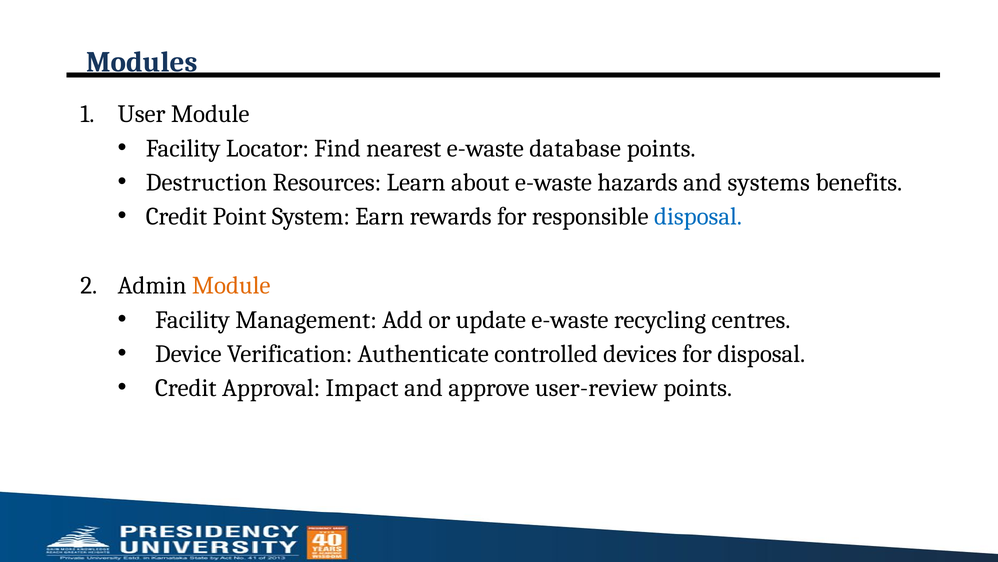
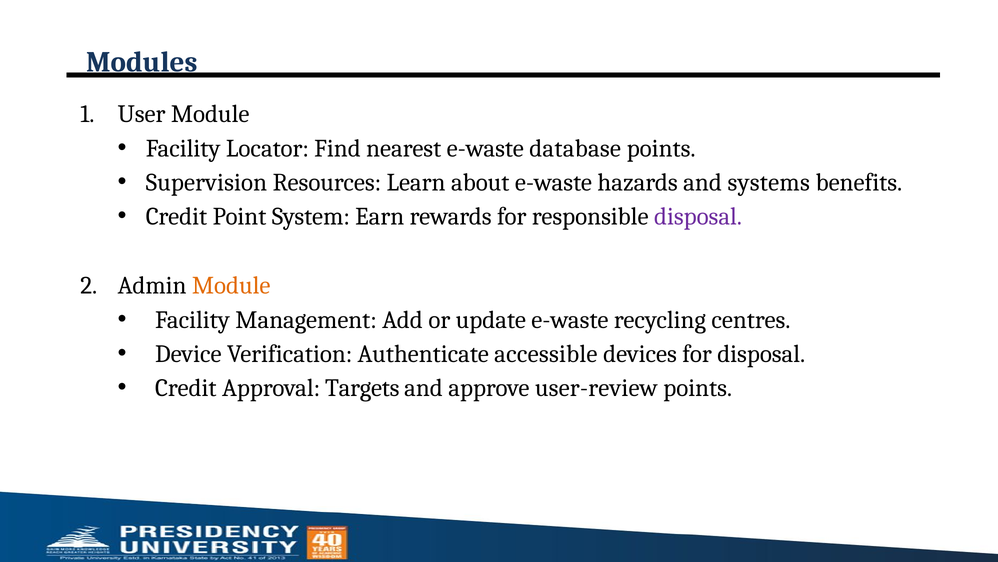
Destruction: Destruction -> Supervision (206, 182)
disposal colour: blue -> purple (698, 216)
controlled: controlled -> accessible (546, 354)
Impact: Impact -> Targets (362, 388)
